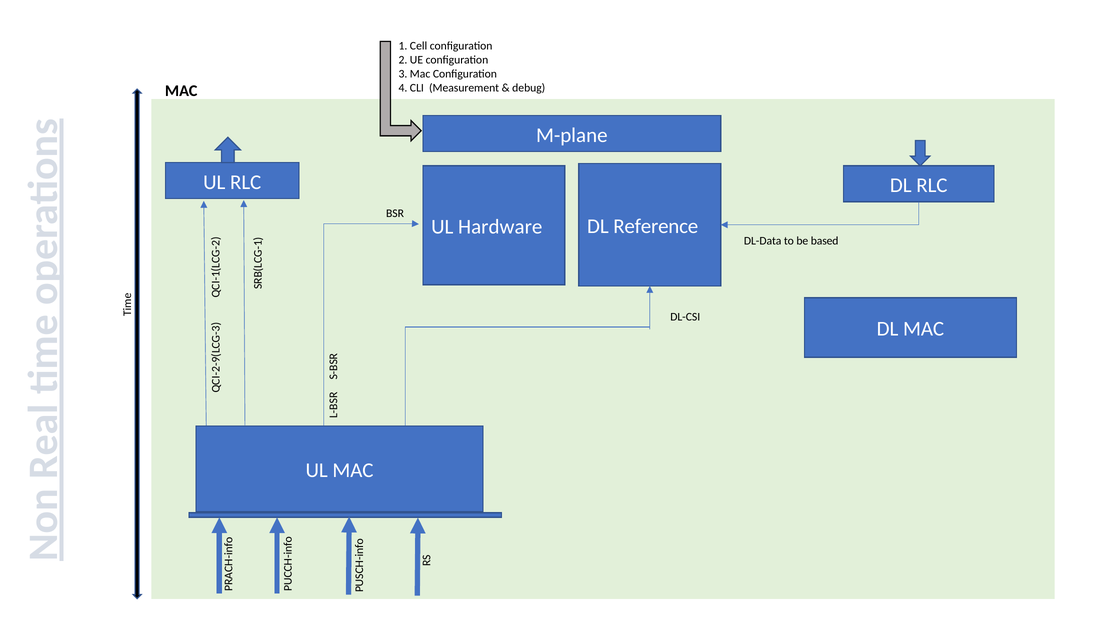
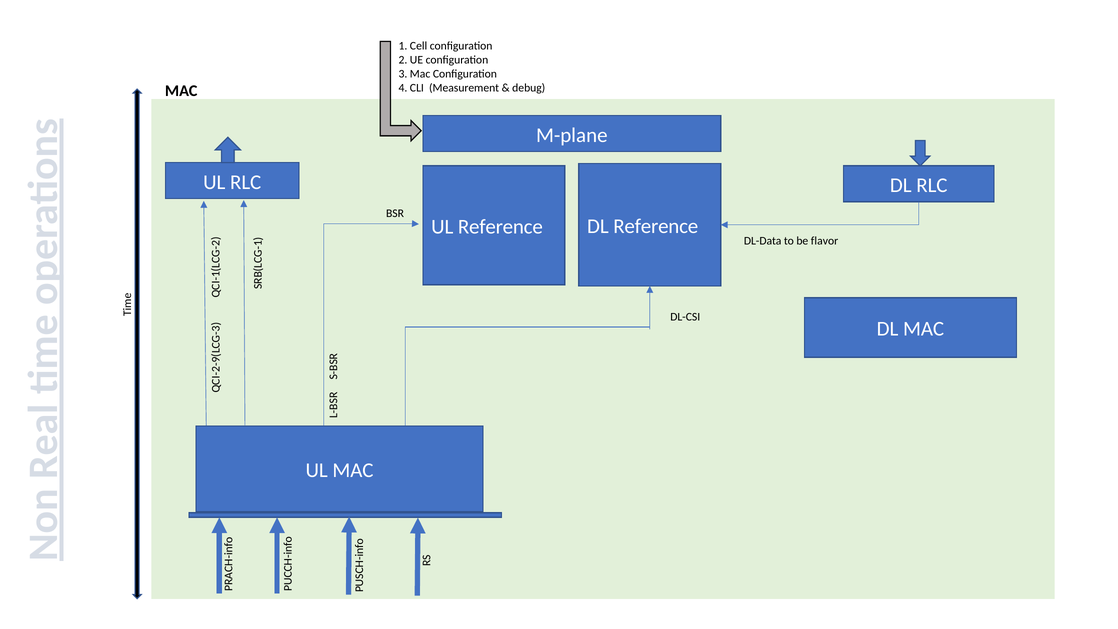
UL Hardware: Hardware -> Reference (500, 227)
based: based -> flavor (825, 241)
